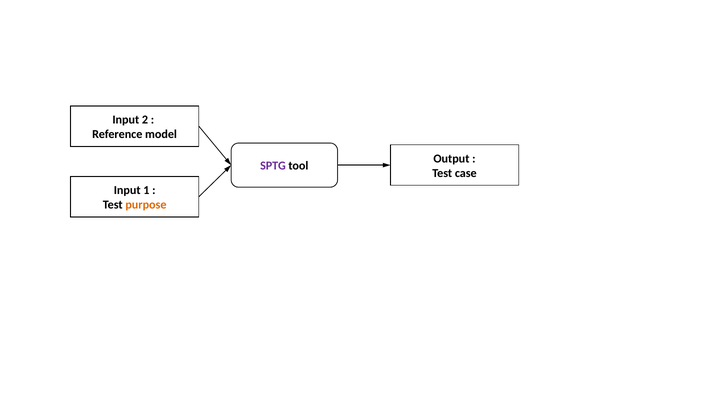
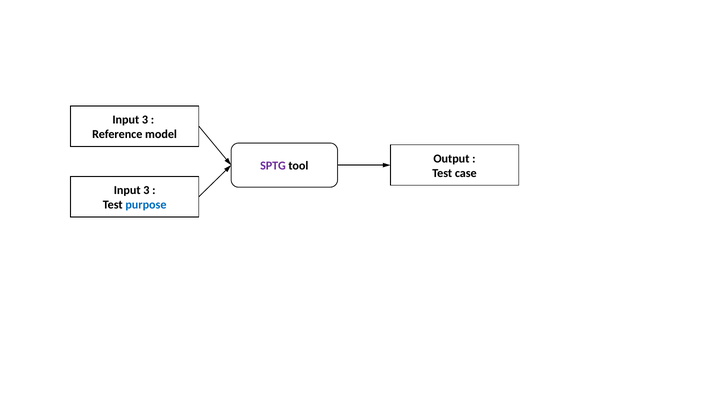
2: 2 -> 3 (145, 120)
1: 1 -> 3 (146, 190)
purpose colour: orange -> blue (146, 205)
